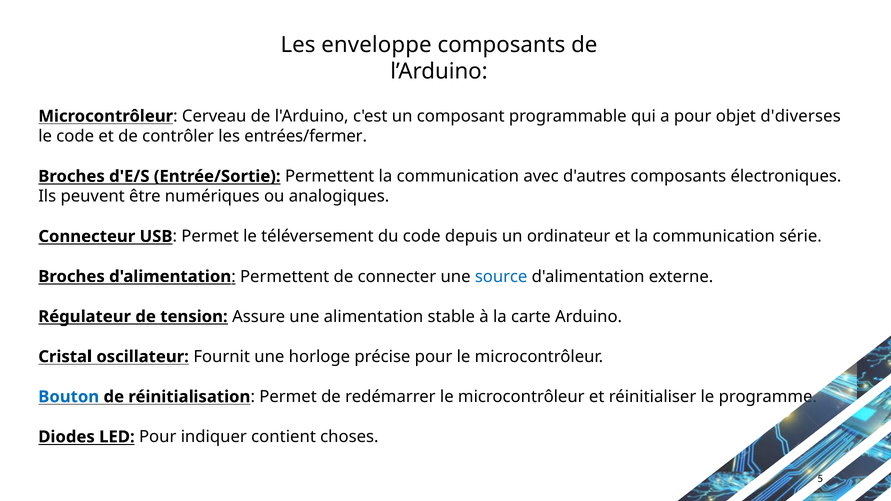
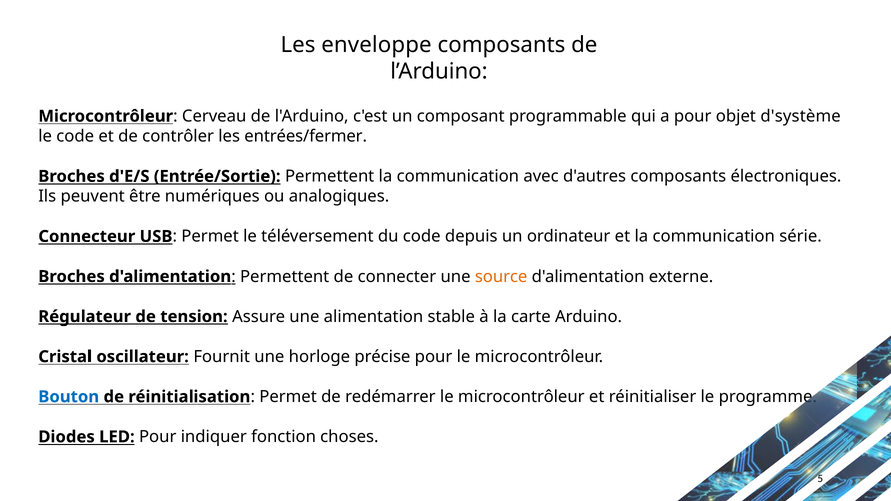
d'diverses: d'diverses -> d'système (801, 116)
source colour: blue -> orange (501, 277)
contient: contient -> fonction (284, 437)
